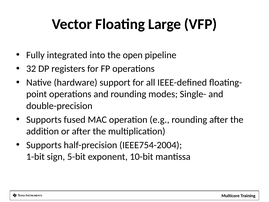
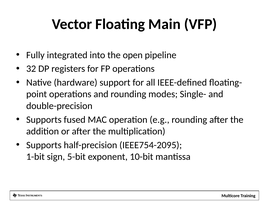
Large: Large -> Main (164, 24)
IEEE754-2004: IEEE754-2004 -> IEEE754-2095 (151, 145)
